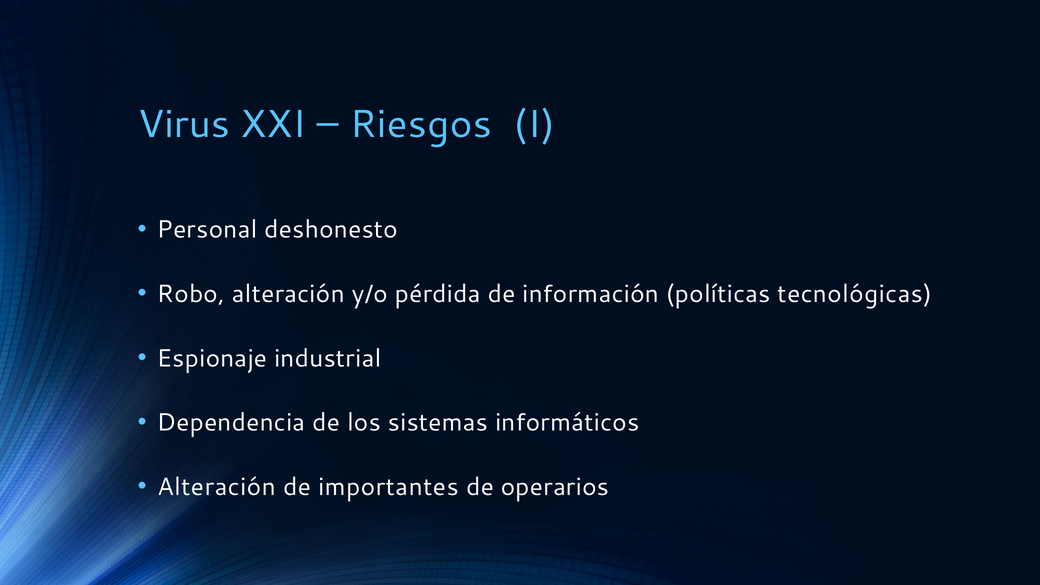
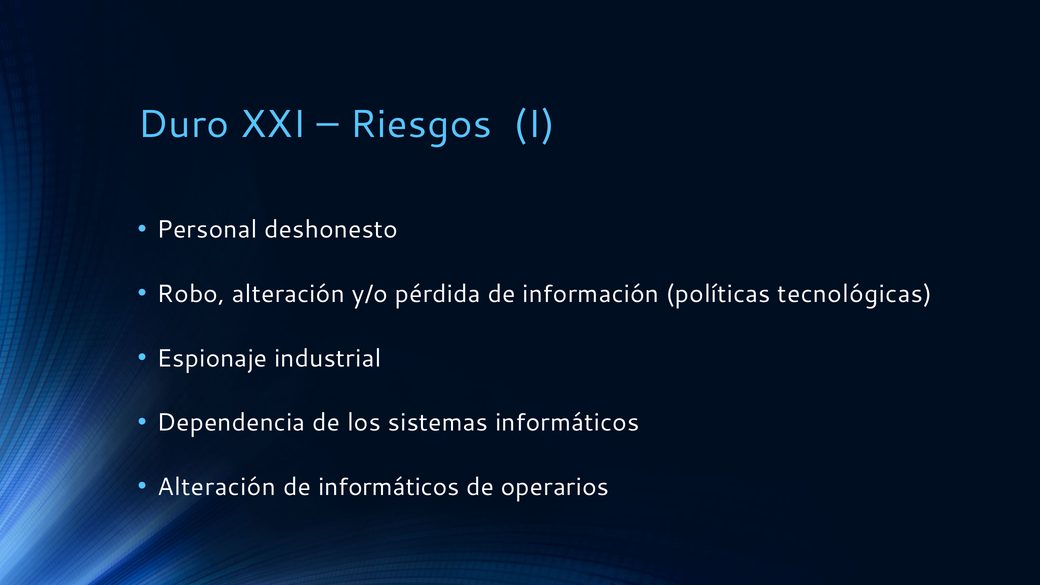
Virus: Virus -> Duro (184, 124)
de importantes: importantes -> informáticos (389, 487)
